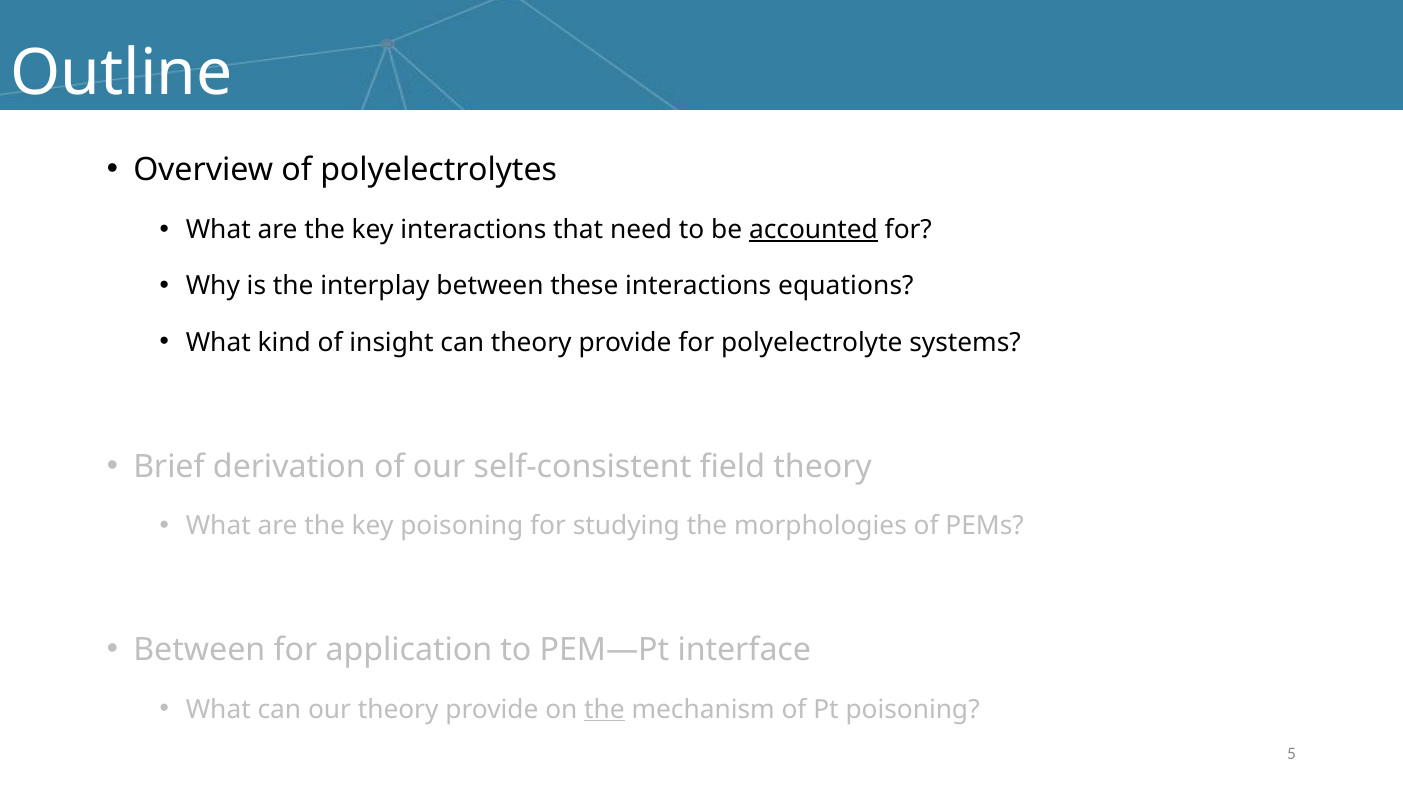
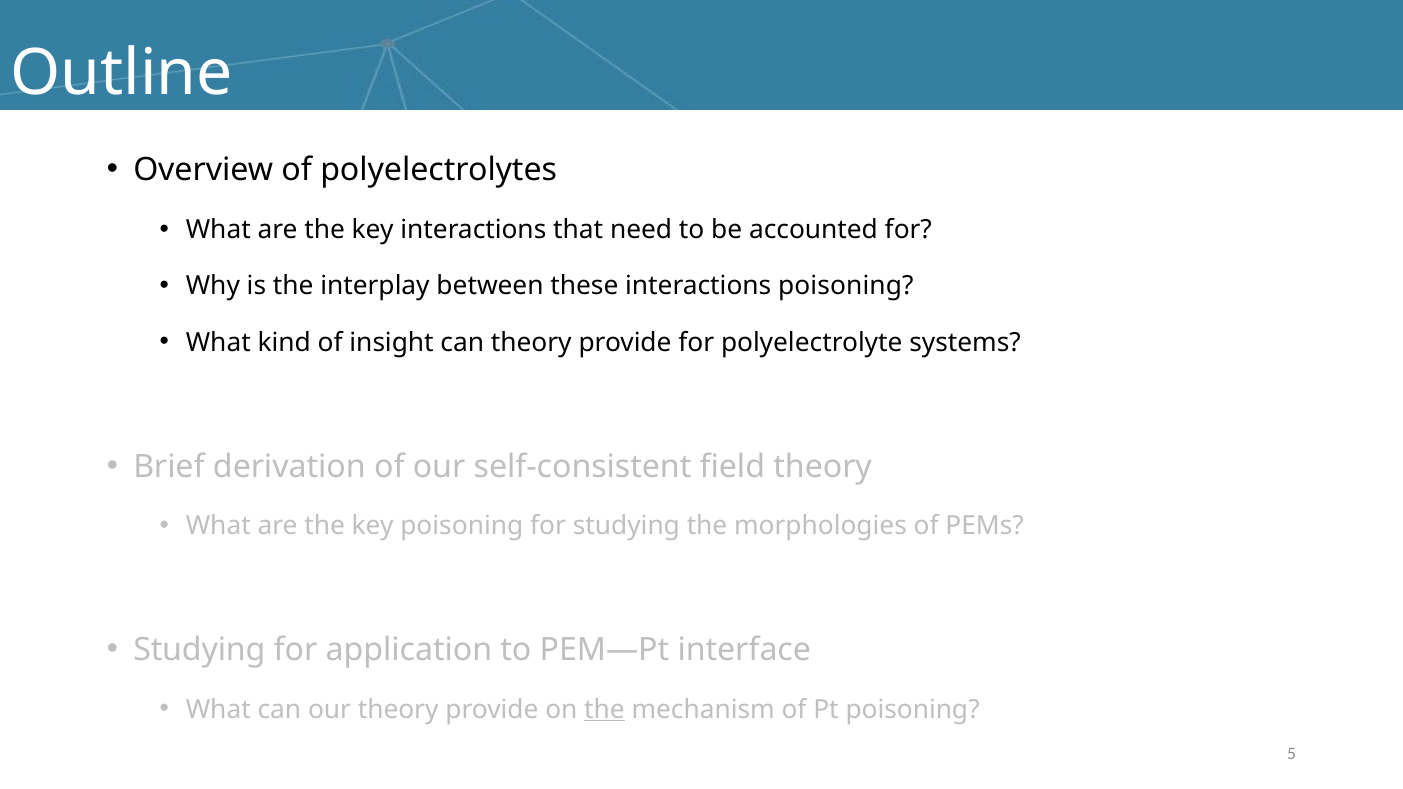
accounted underline: present -> none (813, 230)
interactions equations: equations -> poisoning (846, 286)
Between: Between -> Studying (199, 650)
